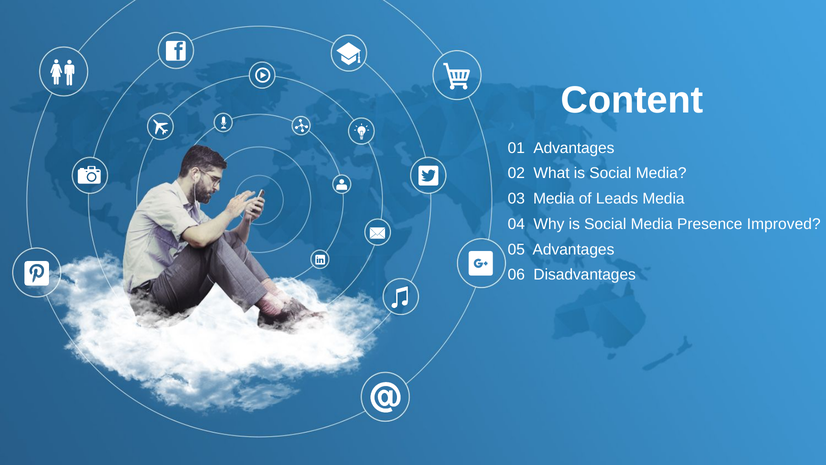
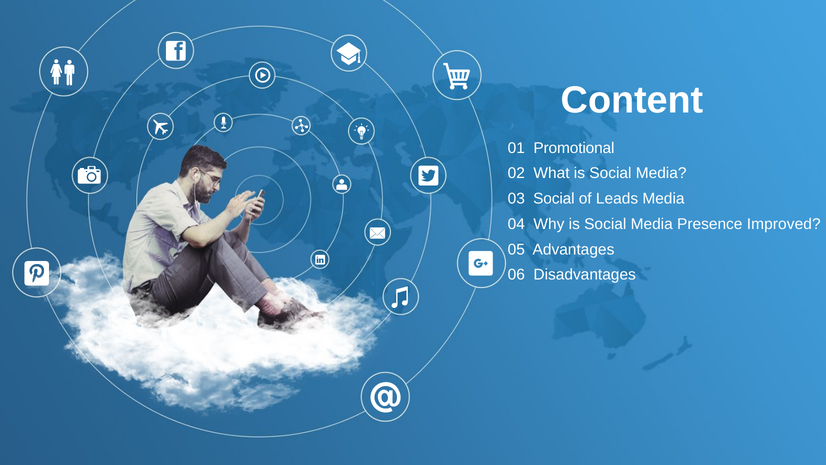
01 Advantages: Advantages -> Promotional (574, 148)
03 Media: Media -> Social (554, 199)
